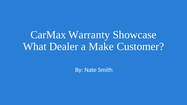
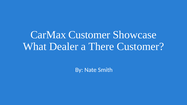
CarMax Warranty: Warranty -> Customer (89, 35)
Make: Make -> There (101, 47)
